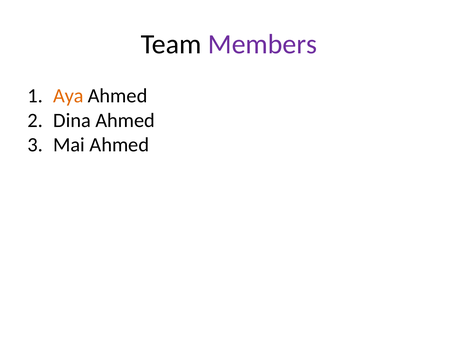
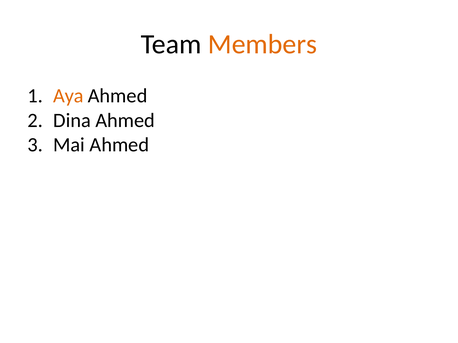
Members colour: purple -> orange (262, 44)
